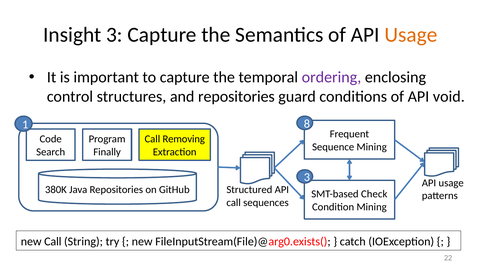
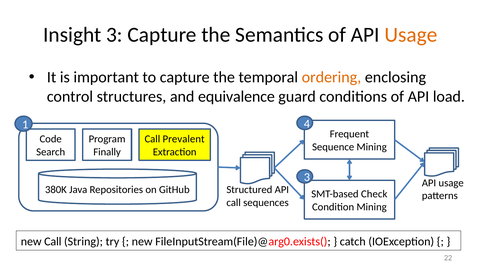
ordering colour: purple -> orange (331, 78)
and repositories: repositories -> equivalence (236, 97)
void: void -> load (449, 97)
8: 8 -> 4 (307, 124)
Removing: Removing -> Prevalent (184, 139)
